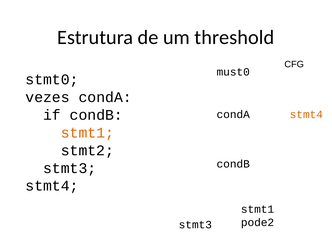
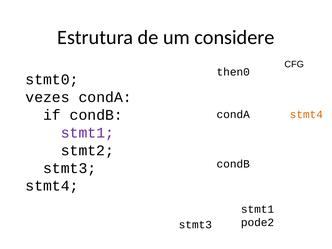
threshold: threshold -> considere (234, 37)
must0: must0 -> then0 (233, 72)
stmt1 colour: orange -> purple (87, 133)
